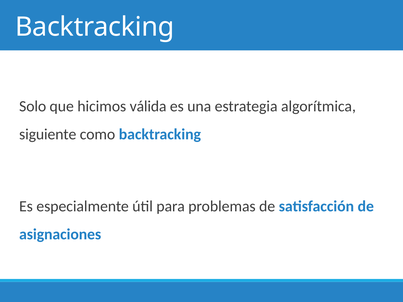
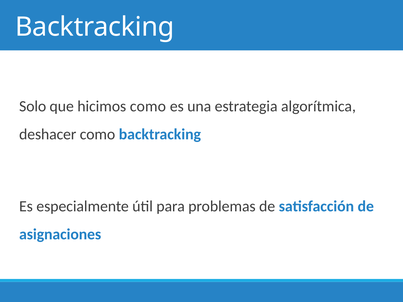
hicimos válida: válida -> como (148, 106)
siguiente: siguiente -> deshacer (48, 135)
